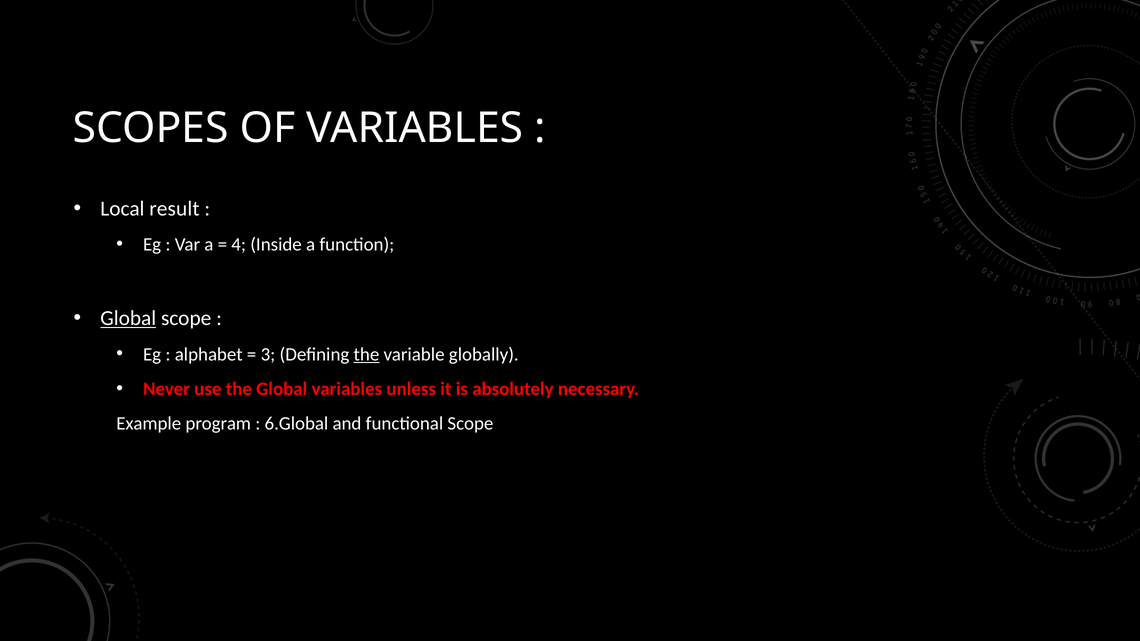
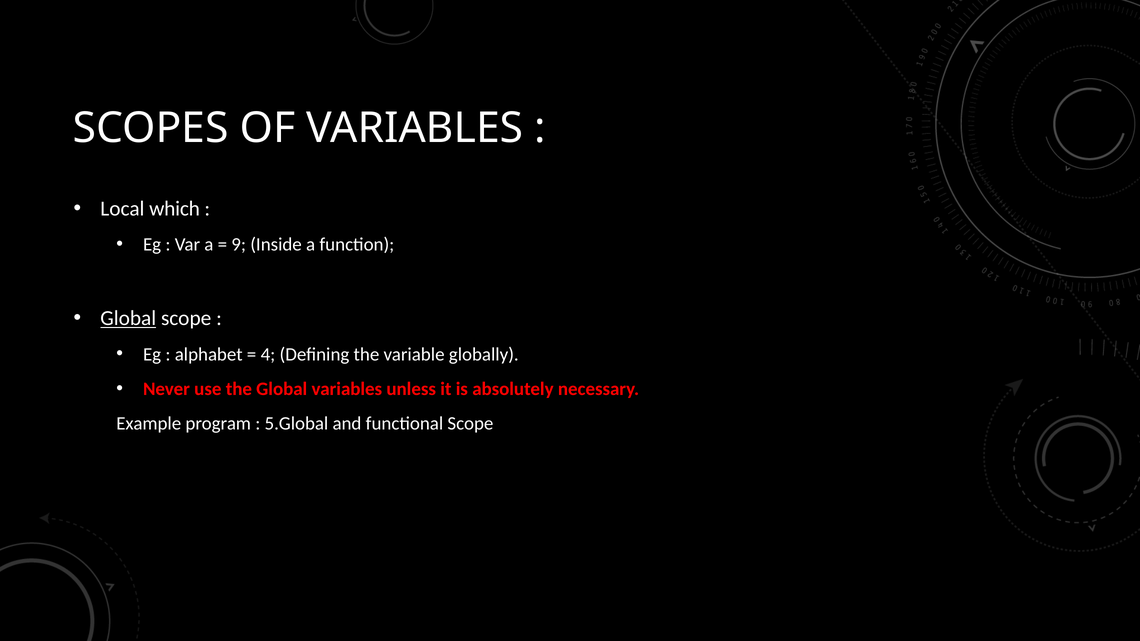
result: result -> which (175, 209)
4: 4 -> 9 (239, 245)
3: 3 -> 4 (268, 354)
the underline: present -> none (366, 354)
6.Global: 6.Global -> 5.Global (296, 424)
